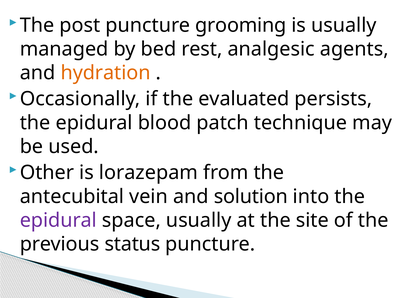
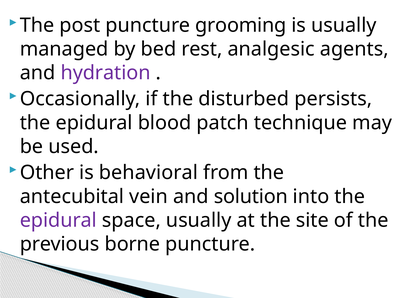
hydration colour: orange -> purple (106, 73)
evaluated: evaluated -> disturbed (244, 99)
lorazepam: lorazepam -> behavioral (148, 173)
status: status -> borne (132, 244)
